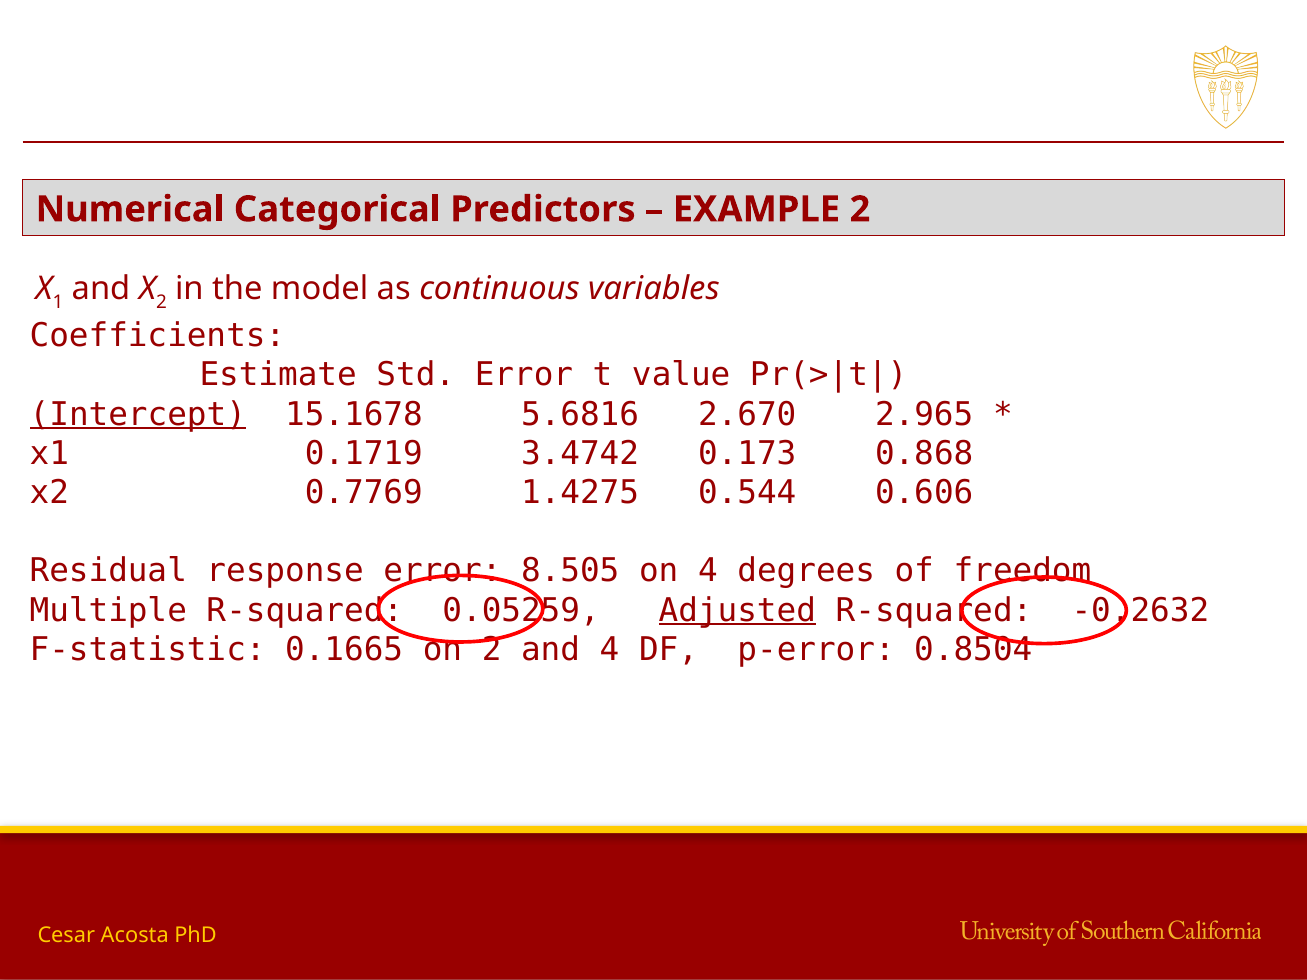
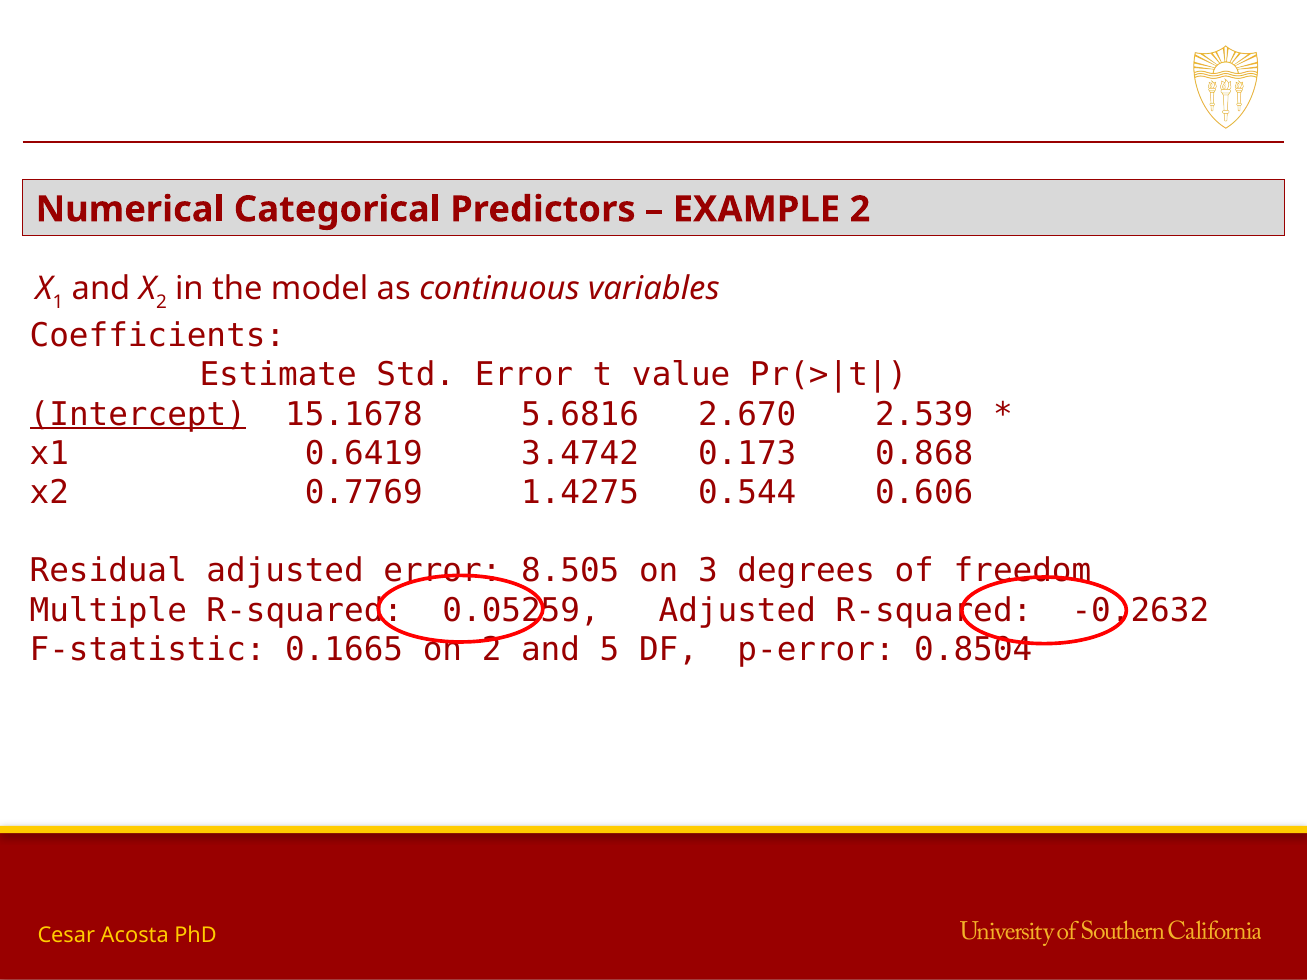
2.965: 2.965 -> 2.539 (924, 414)
0.1719: 0.1719 -> 0.6419 (364, 454)
Residual response: response -> adjusted (285, 571)
on 4: 4 -> 3 (708, 571)
Adjusted underline: present -> none (737, 610)
and 4: 4 -> 5 (610, 650)
